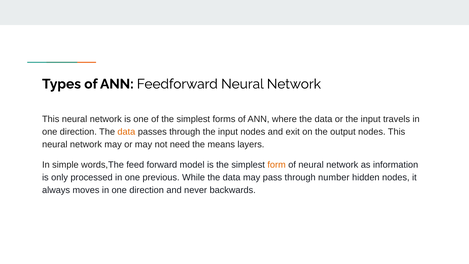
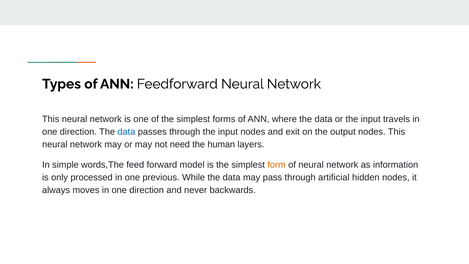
data colour: orange -> blue (126, 132)
means: means -> human (221, 144)
number: number -> artificial (334, 177)
